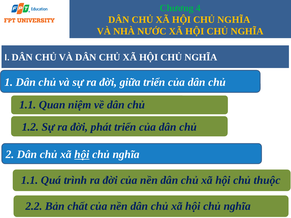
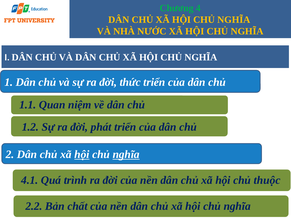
giữa: giữa -> thức (130, 82)
nghĩa underline: none -> present (126, 155)
1.1: 1.1 -> 4.1 (30, 180)
